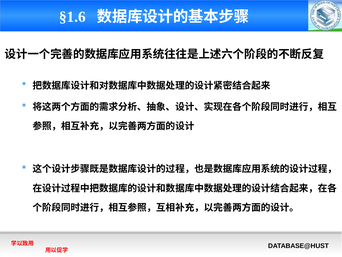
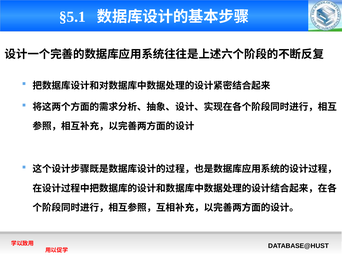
§1.6: §1.6 -> §5.1 (72, 17)
